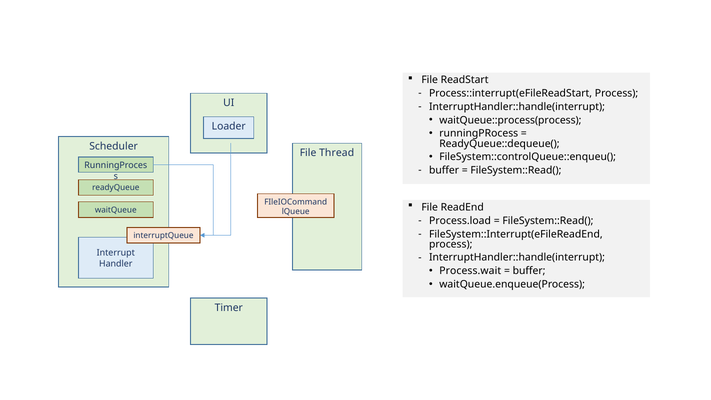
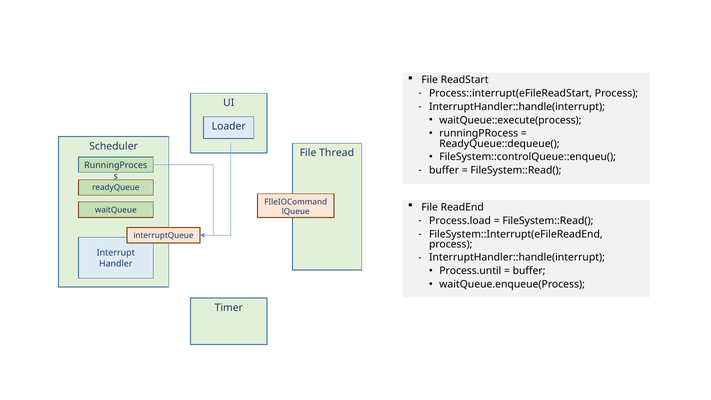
waitQueue::process(process: waitQueue::process(process -> waitQueue::execute(process (510, 120)
Process.wait: Process.wait -> Process.until (470, 271)
